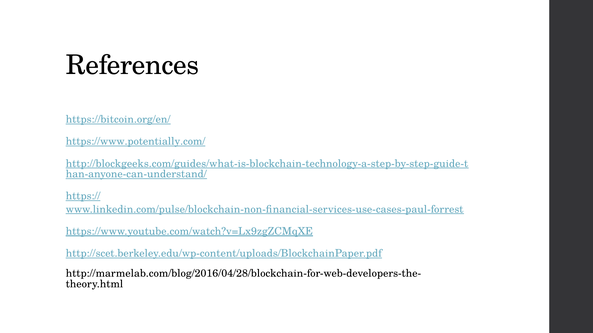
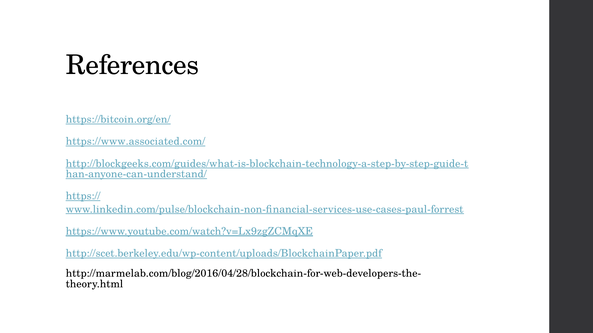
https://www.potentially.com/: https://www.potentially.com/ -> https://www.associated.com/ (136, 142)
